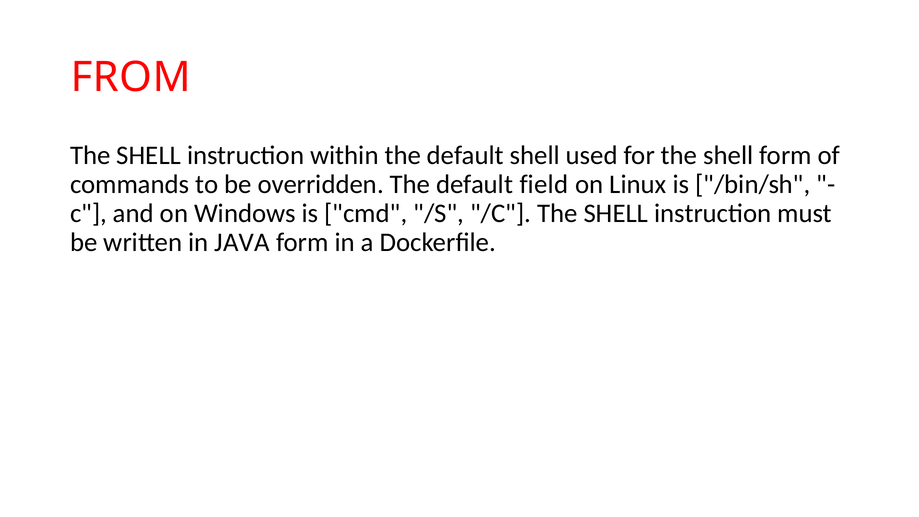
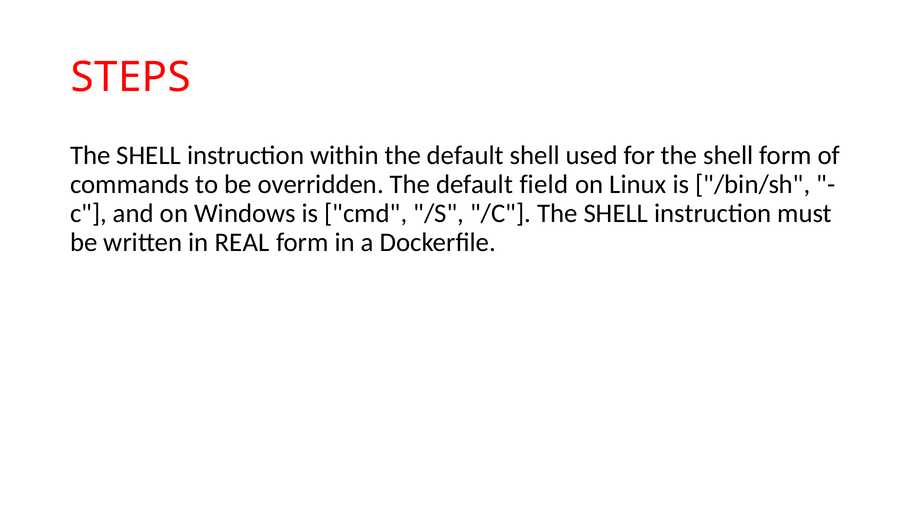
FROM: FROM -> STEPS (131, 77)
JAVA: JAVA -> REAL (242, 242)
